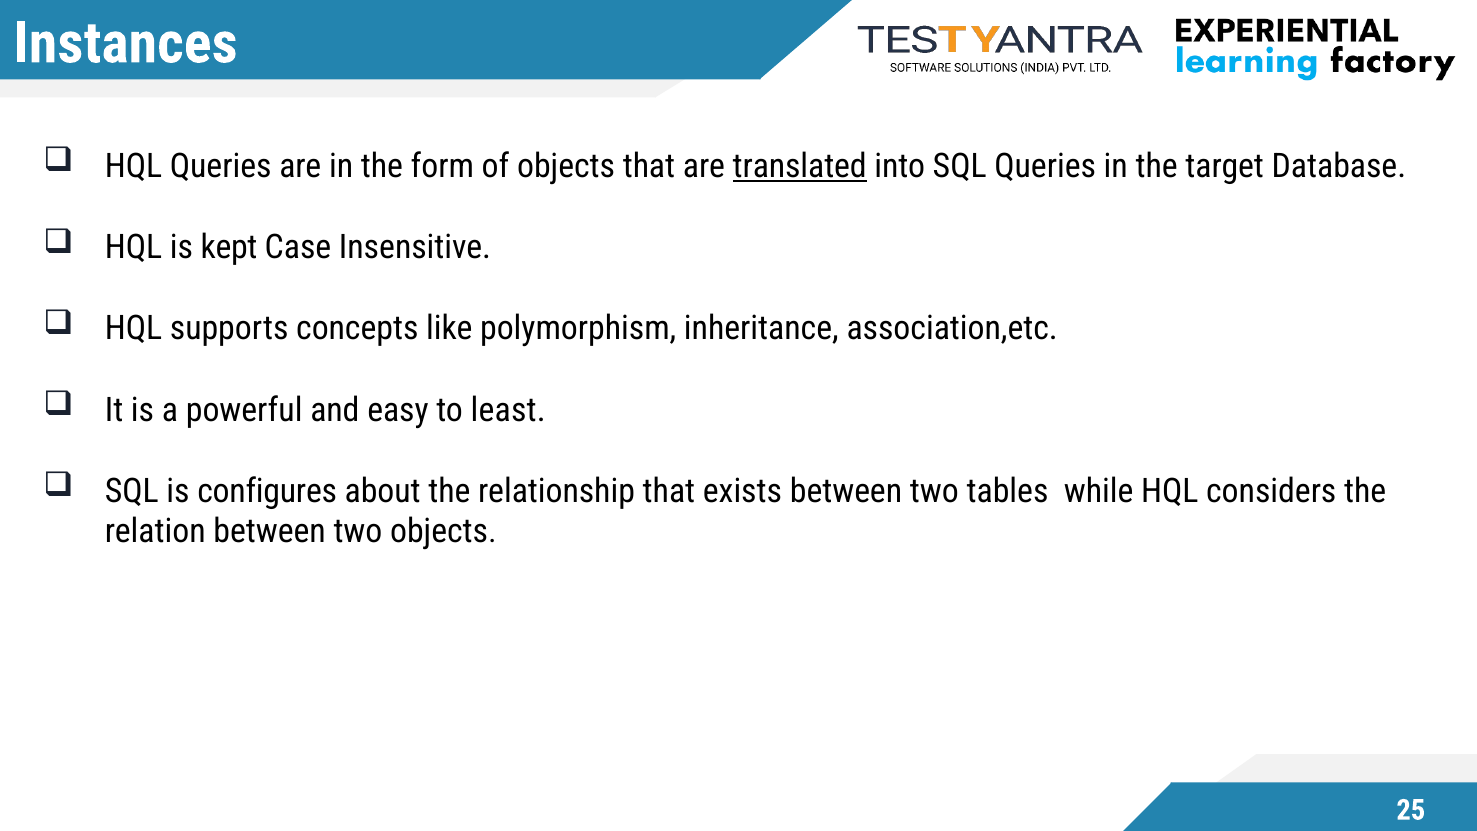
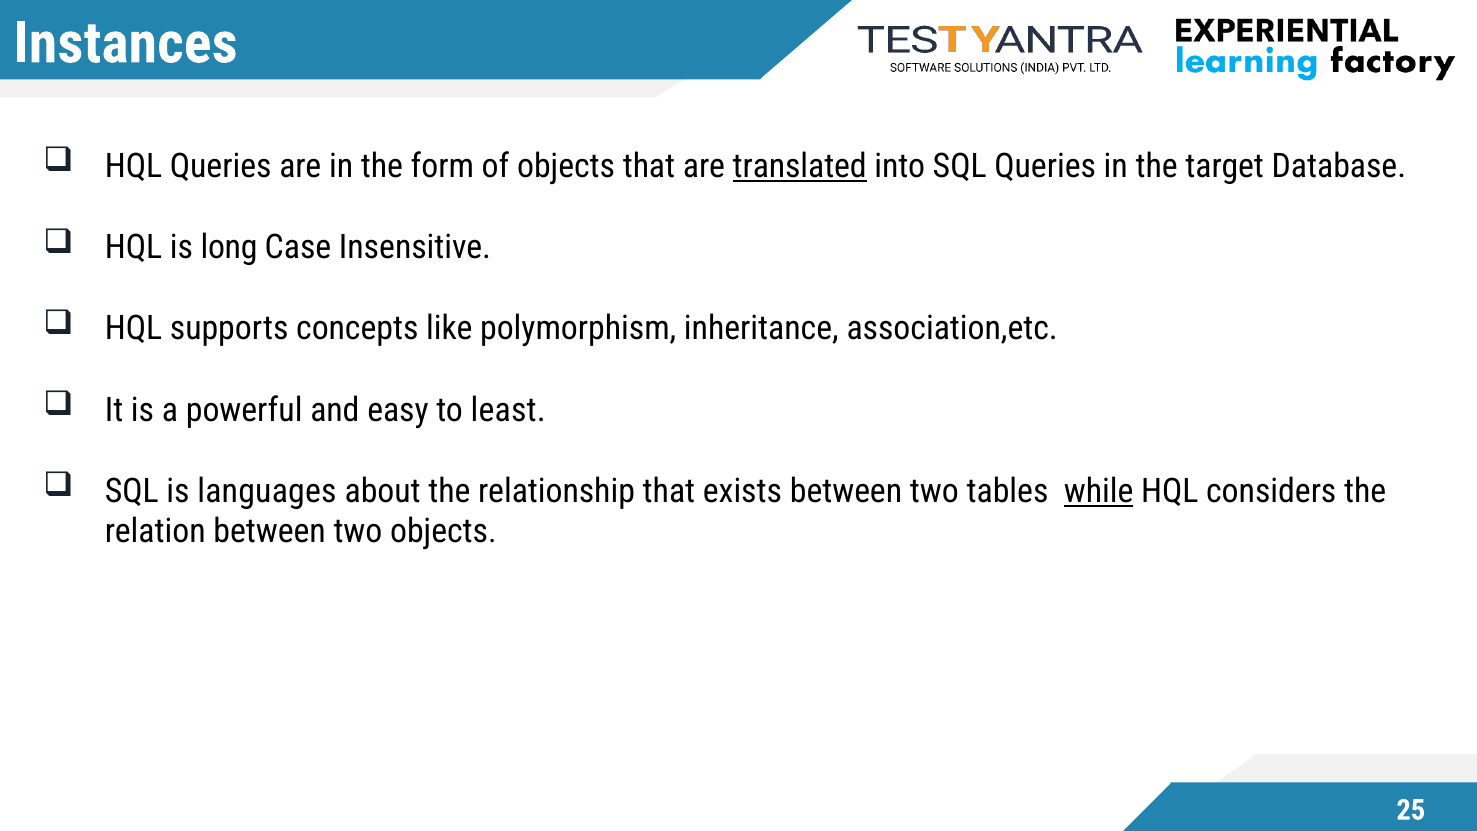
kept: kept -> long (229, 247)
configures: configures -> languages (267, 491)
while underline: none -> present (1099, 491)
